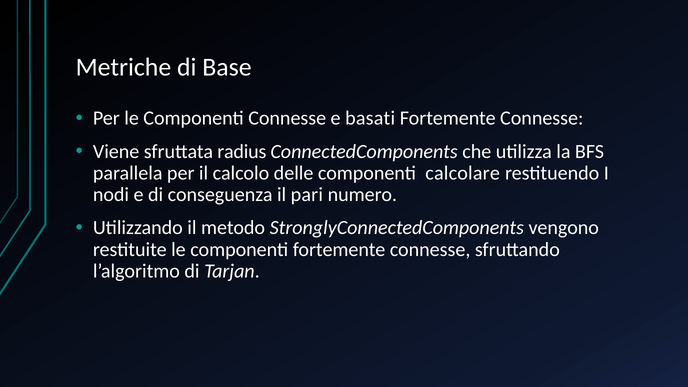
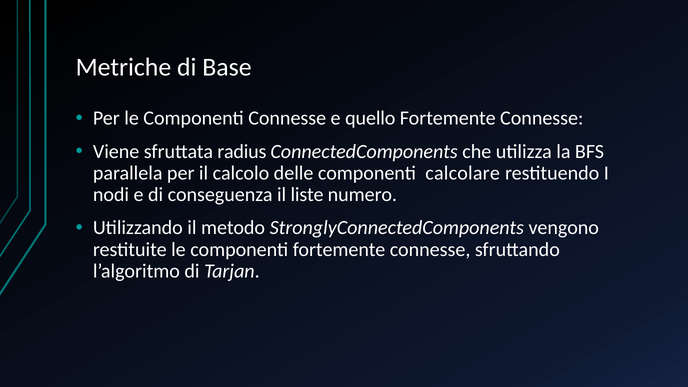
basati: basati -> quello (370, 118)
pari: pari -> liste (307, 195)
